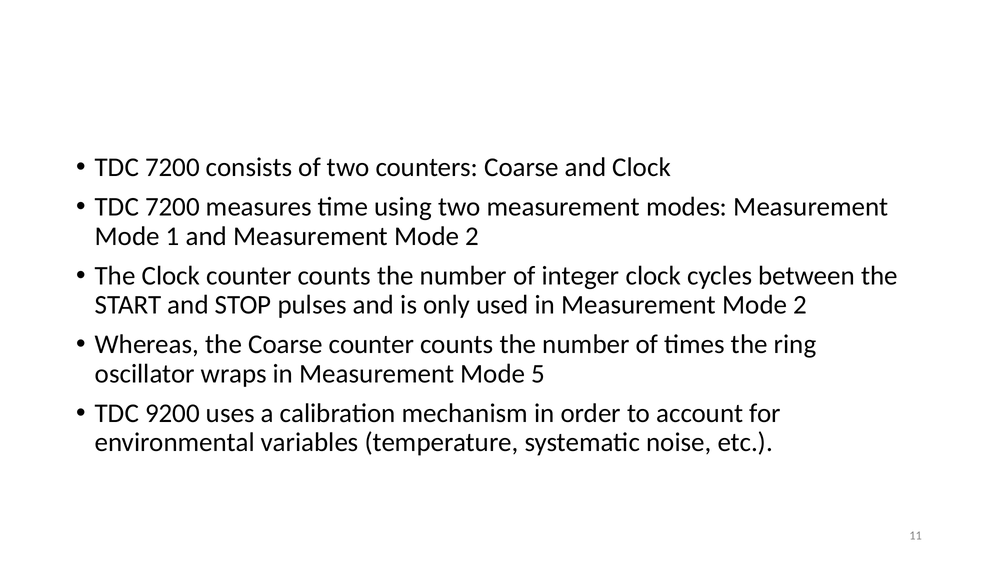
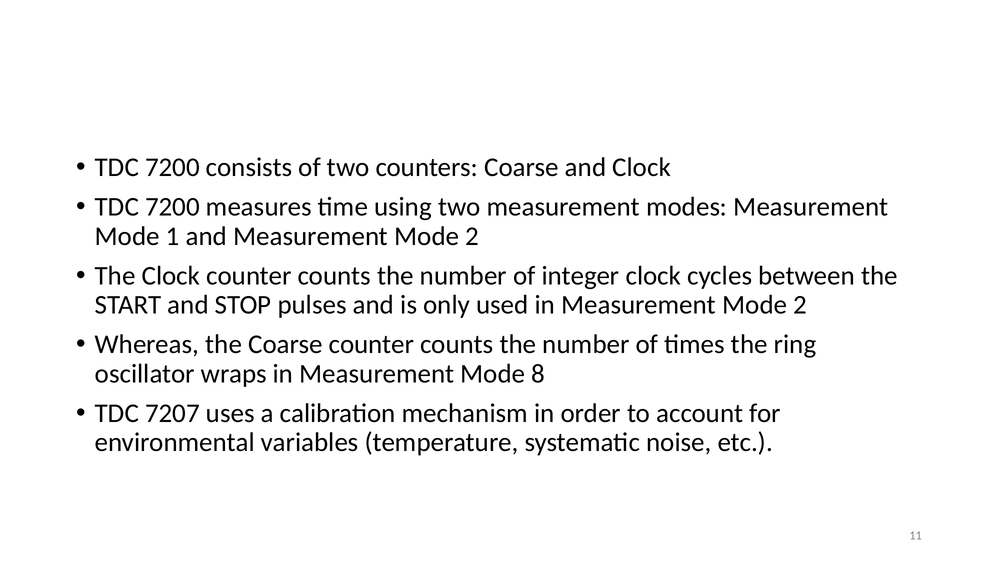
5: 5 -> 8 (538, 374)
9200: 9200 -> 7207 (172, 413)
